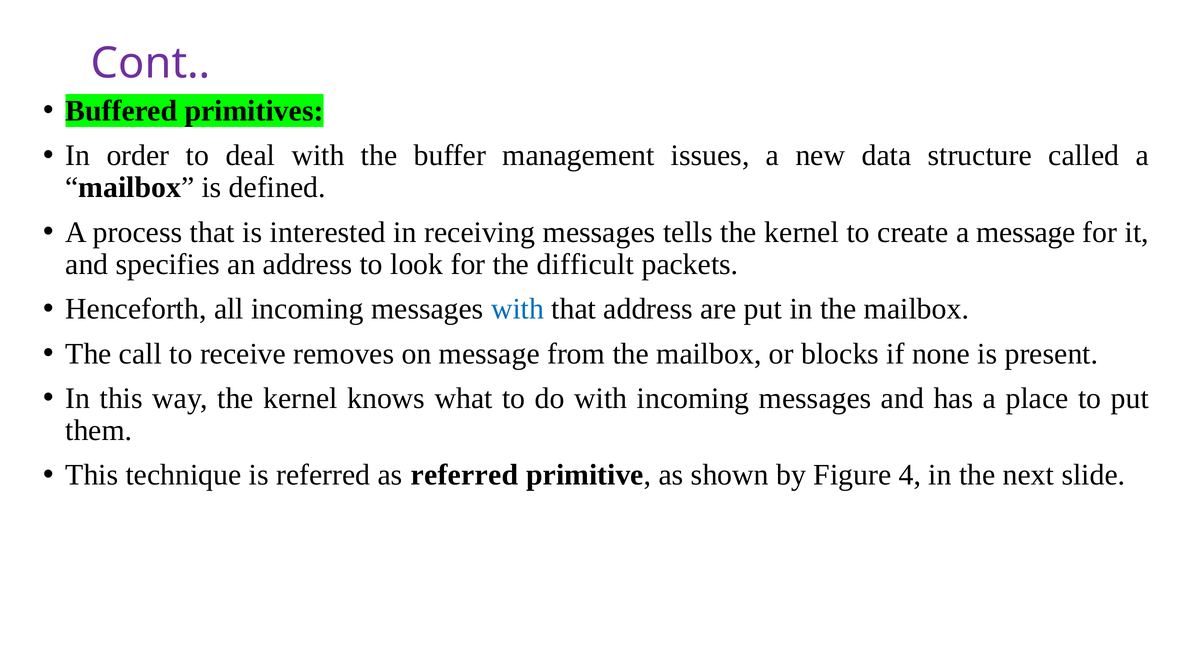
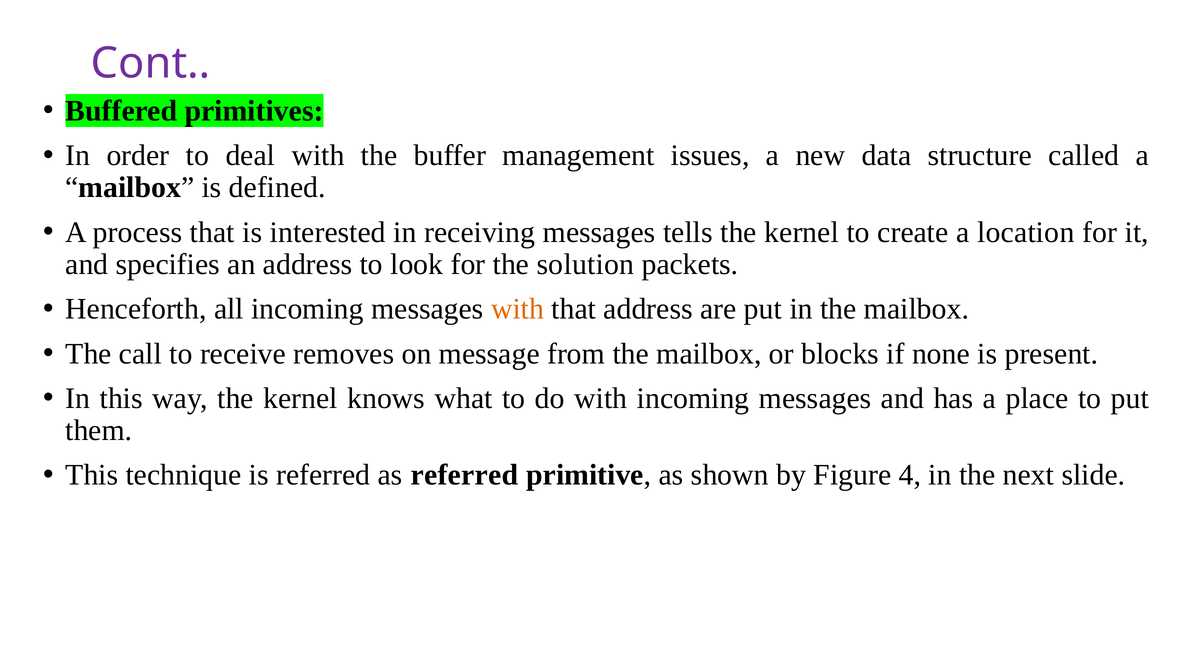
a message: message -> location (1026, 232)
difficult: difficult -> solution (585, 264)
with colour: blue -> orange (517, 309)
